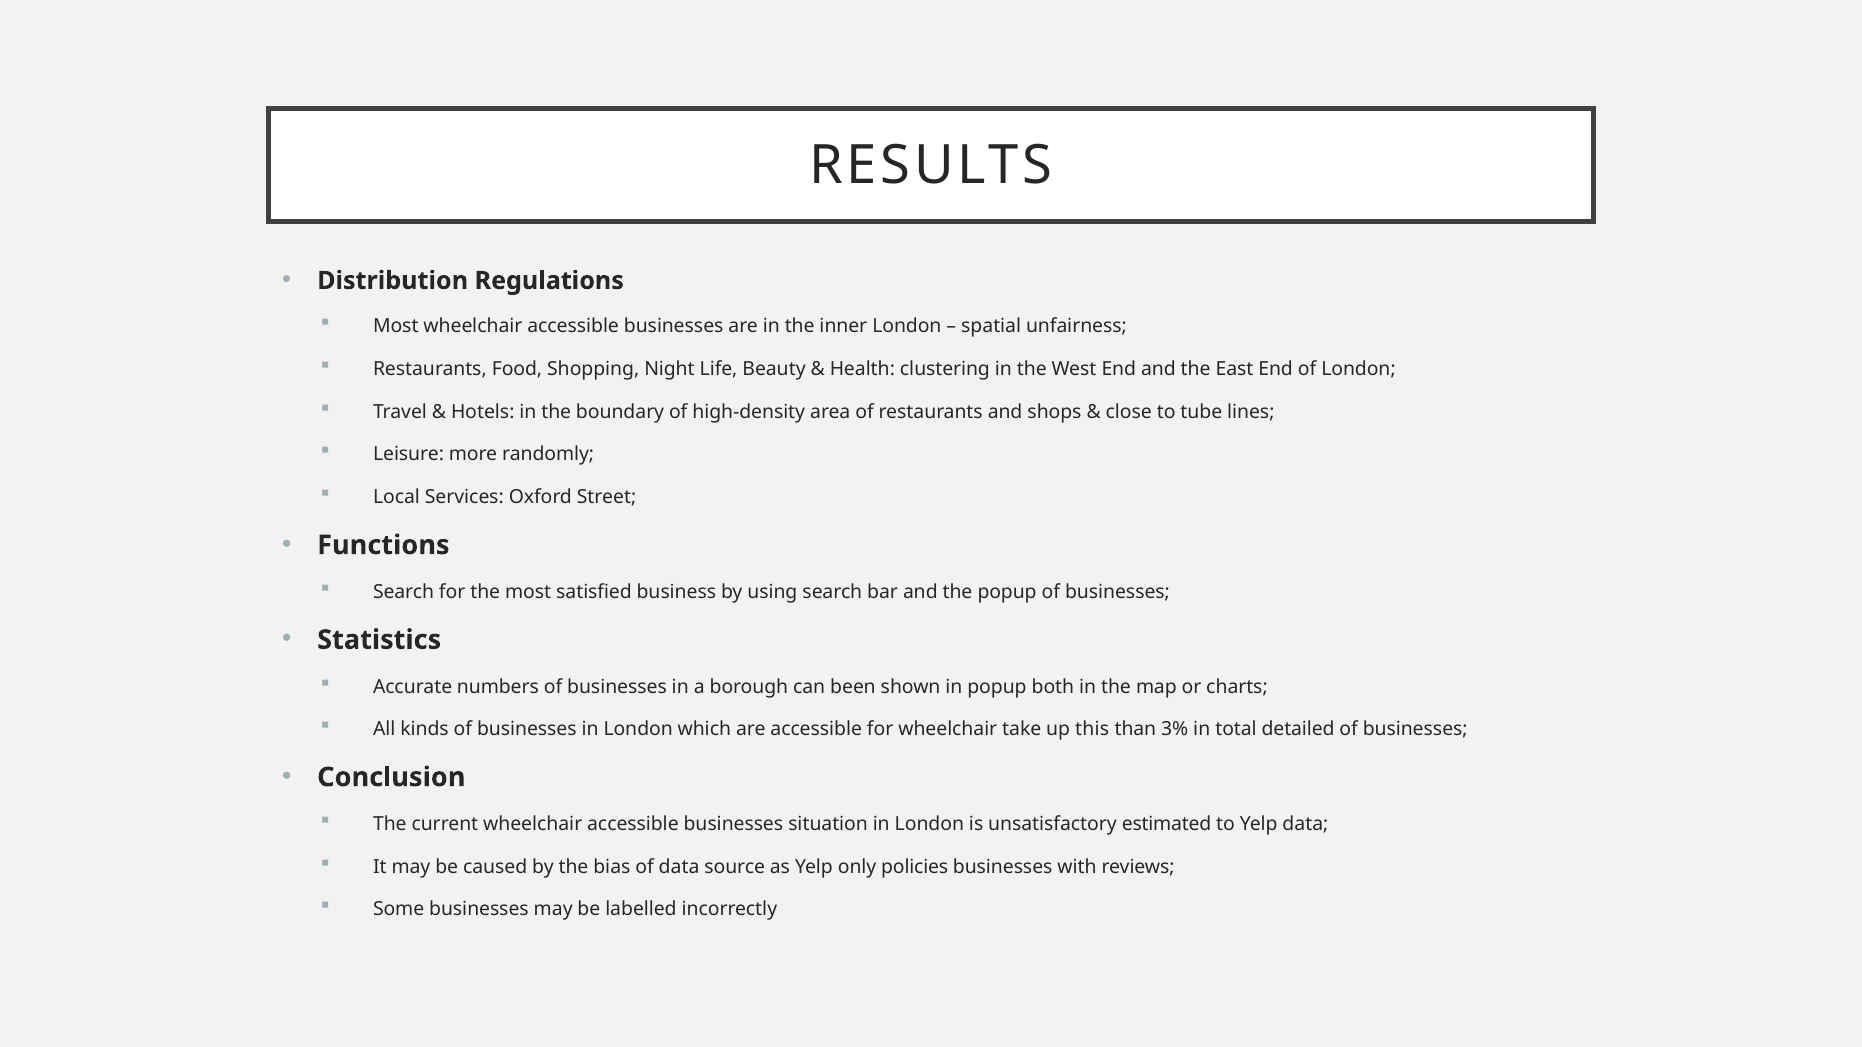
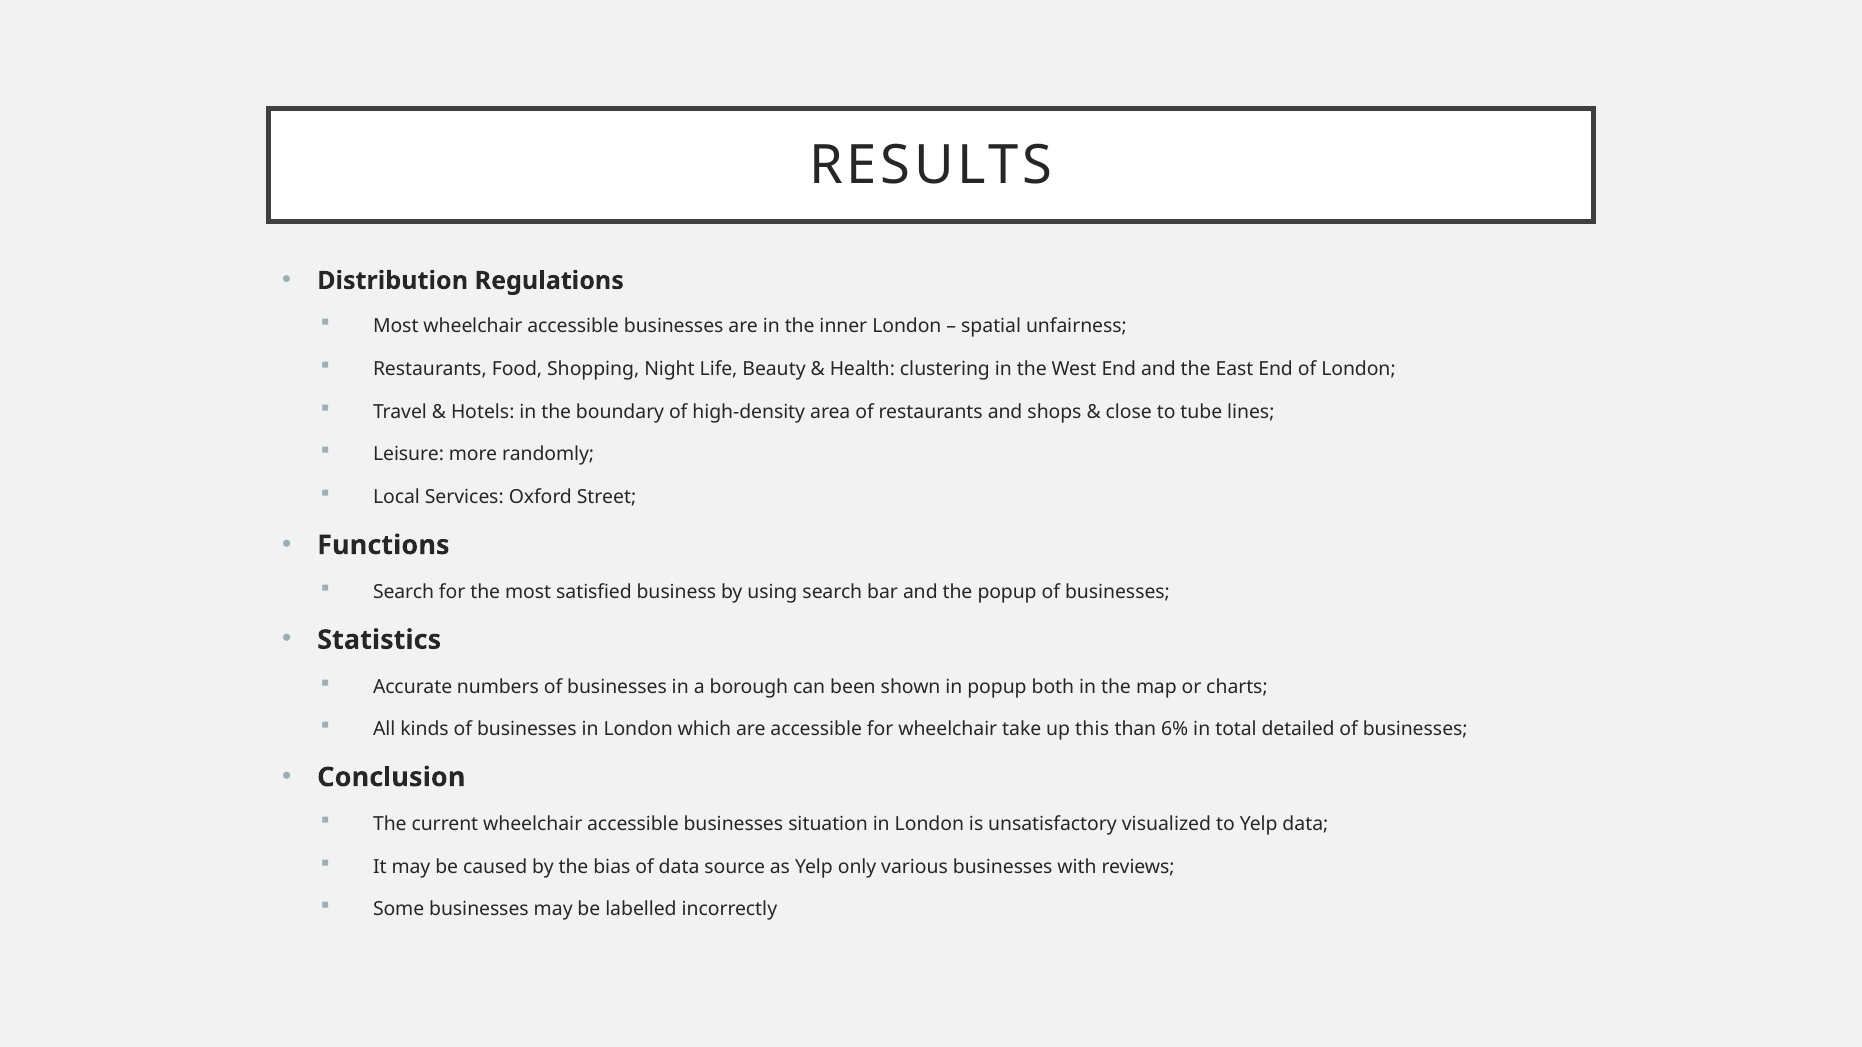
3%: 3% -> 6% (1175, 730)
estimated: estimated -> visualized (1166, 824)
policies: policies -> various (915, 867)
